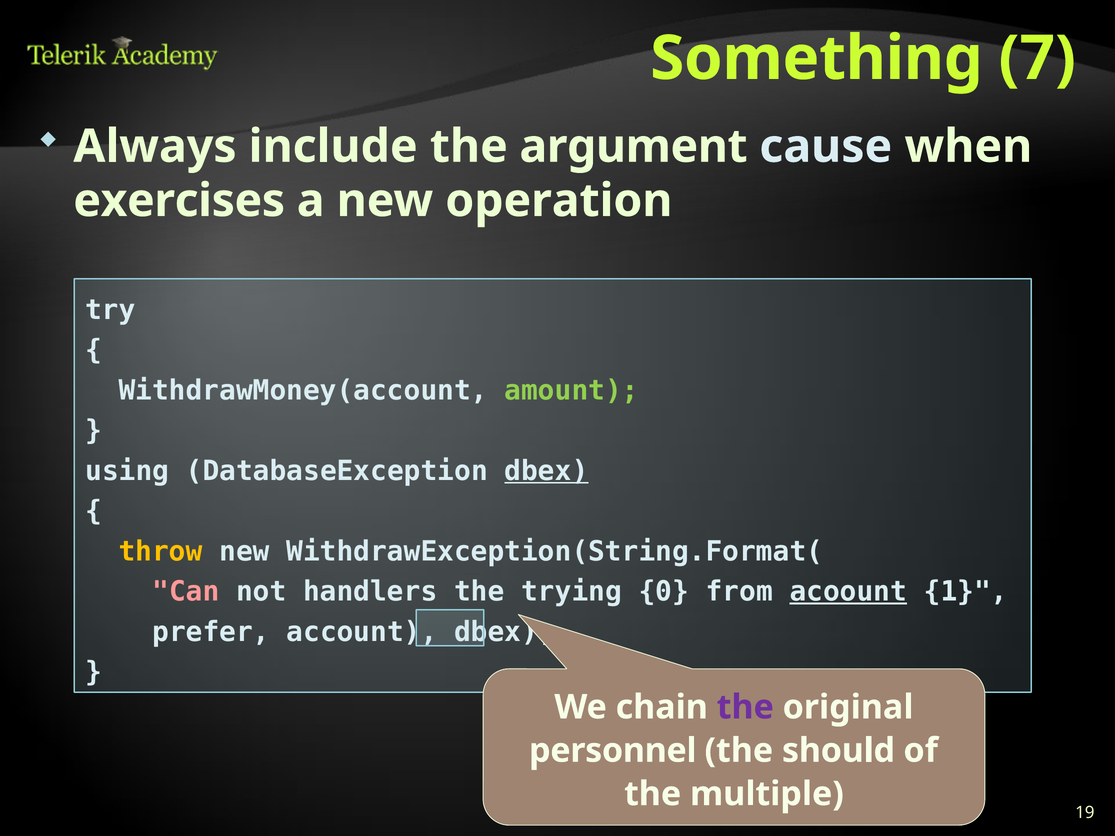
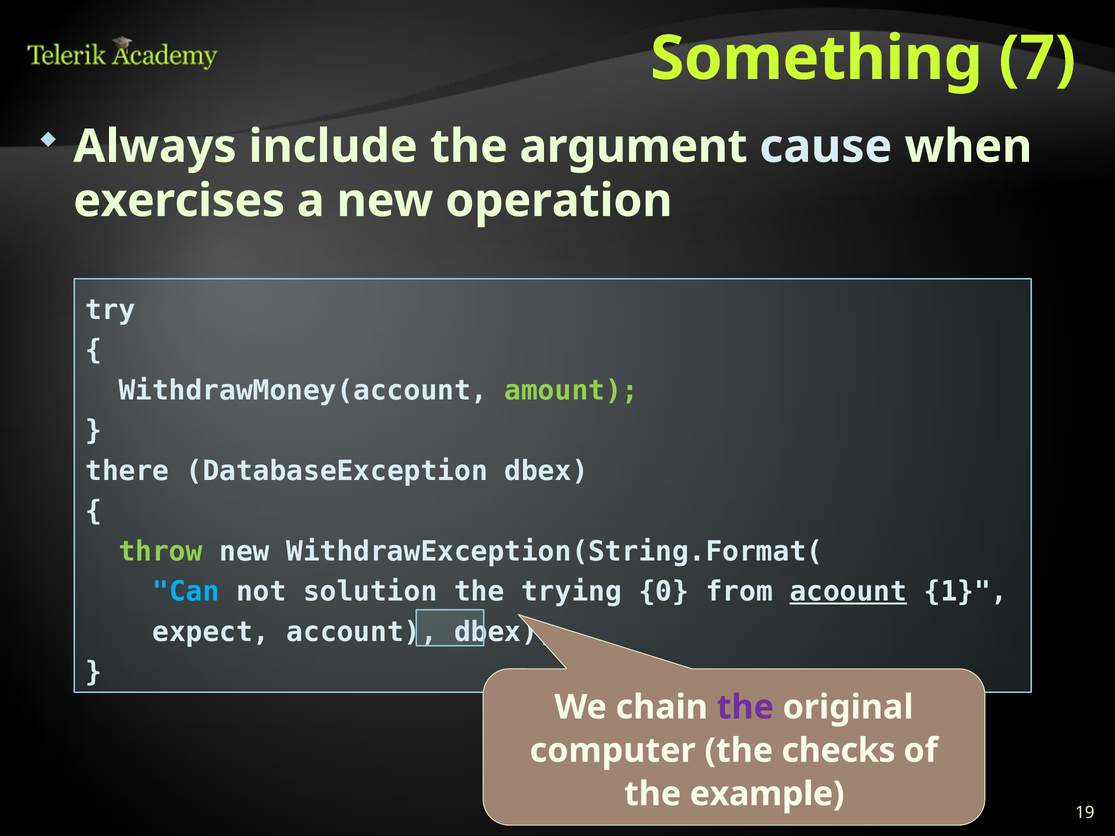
using: using -> there (127, 471)
dbex underline: present -> none (546, 471)
throw colour: yellow -> light green (161, 552)
Can colour: pink -> light blue (186, 592)
handlers: handlers -> solution (370, 592)
prefer: prefer -> expect (211, 632)
personnel: personnel -> computer (613, 751)
should: should -> checks (839, 751)
multiple: multiple -> example (767, 794)
